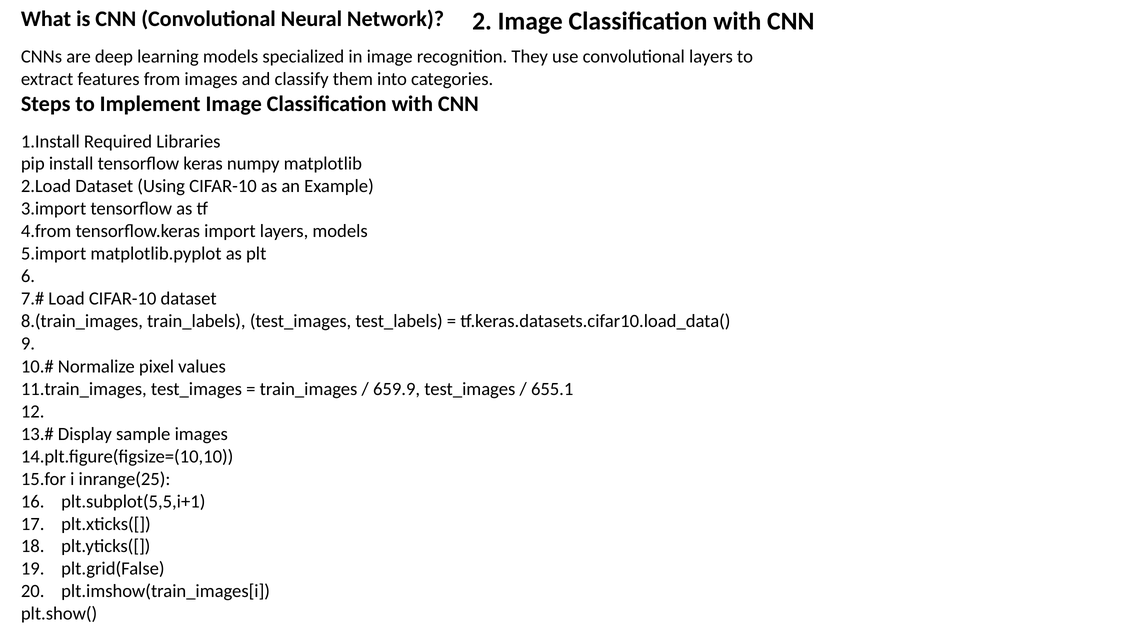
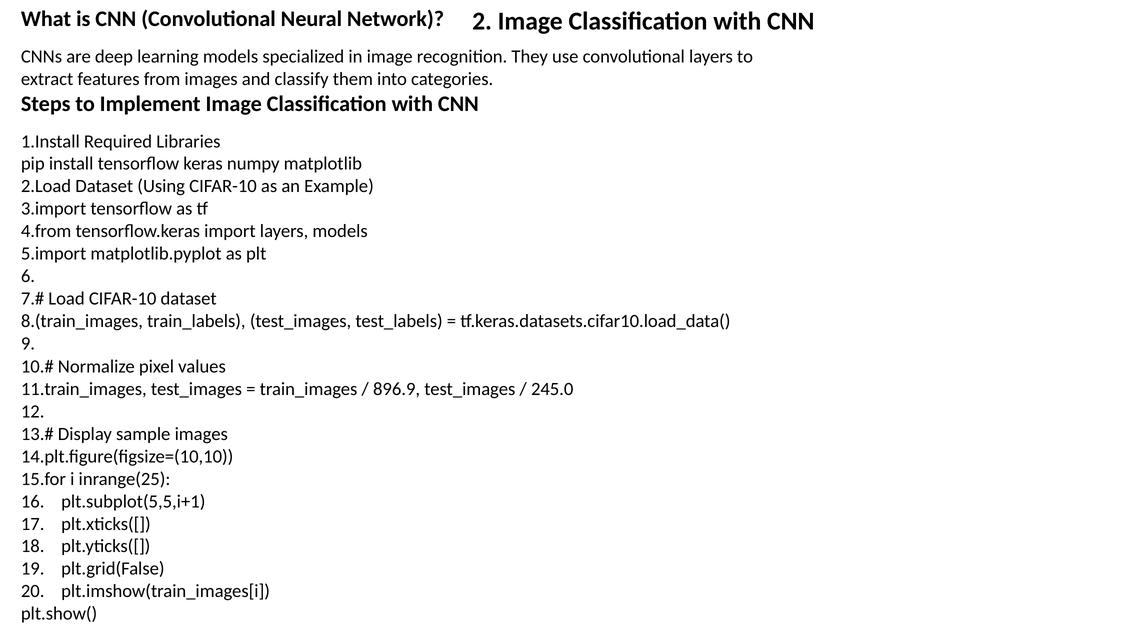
659.9: 659.9 -> 896.9 (397, 389)
655.1: 655.1 -> 245.0 (552, 389)
